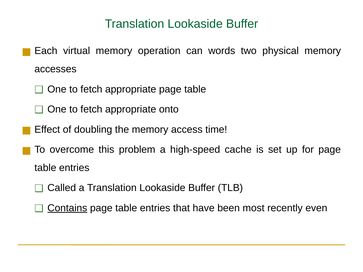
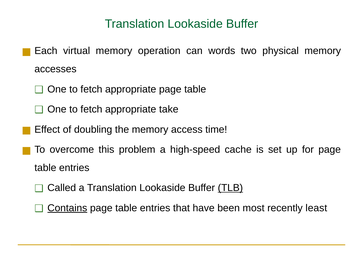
onto: onto -> take (169, 109)
TLB underline: none -> present (230, 188)
even: even -> least (316, 208)
